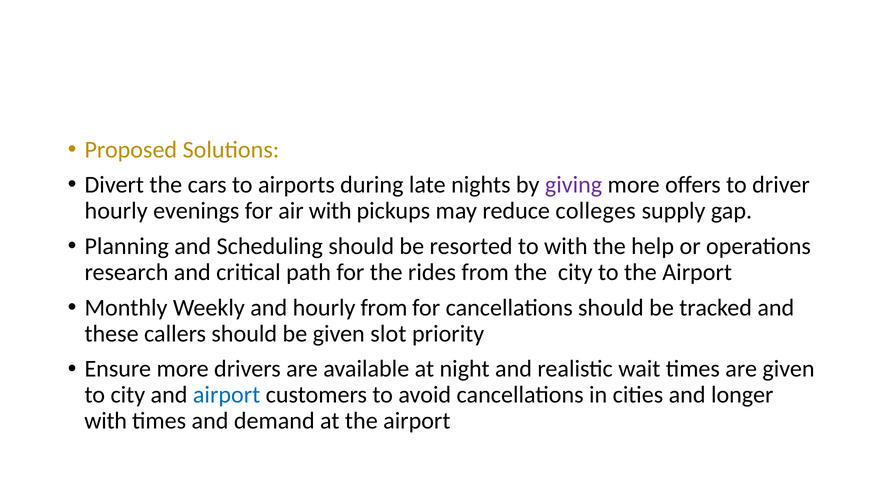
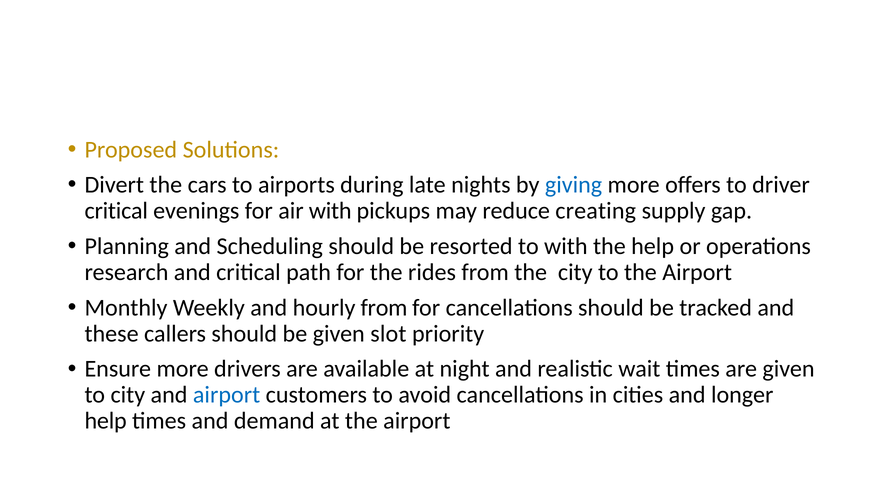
giving colour: purple -> blue (574, 185)
hourly: hourly -> critical (116, 211)
colleges: colleges -> creating (596, 211)
with: with -> help (106, 421)
